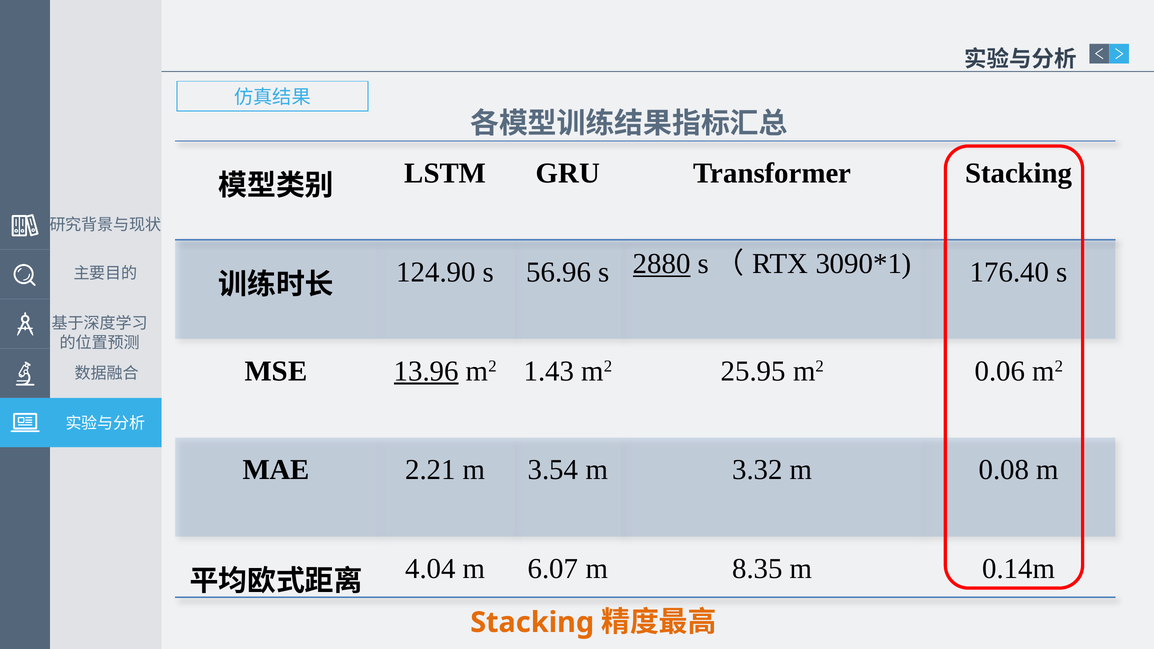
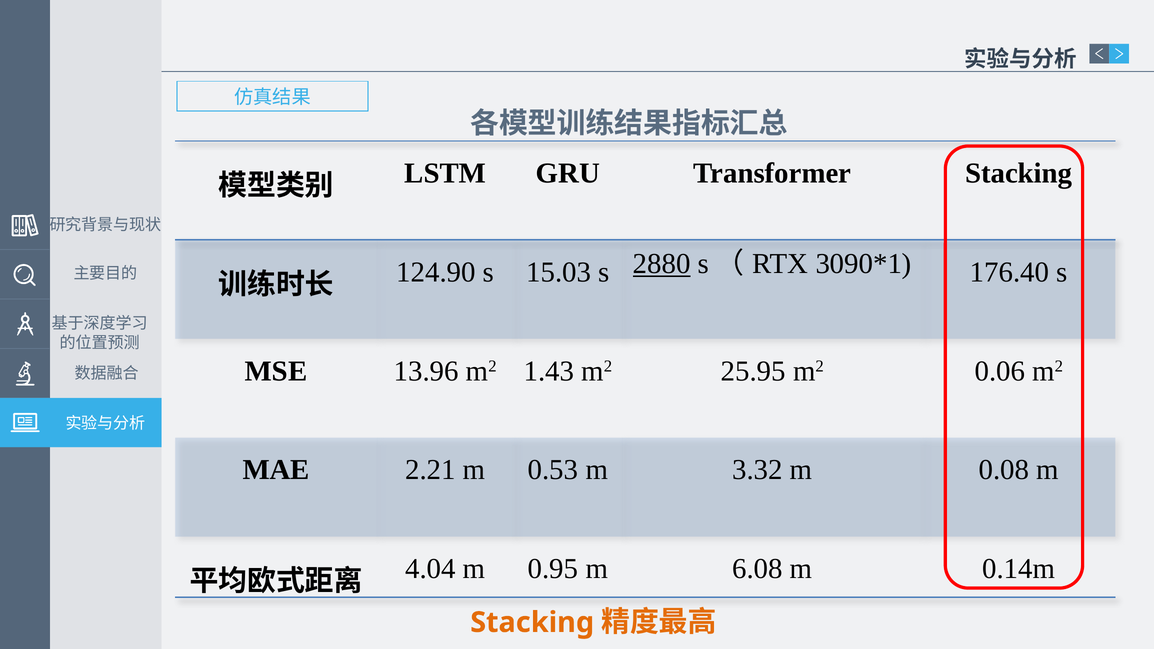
56.96: 56.96 -> 15.03 (559, 272)
13.96 underline: present -> none (426, 371)
3.54: 3.54 -> 0.53 (553, 470)
6.07: 6.07 -> 0.95 (553, 569)
8.35: 8.35 -> 6.08 (758, 569)
